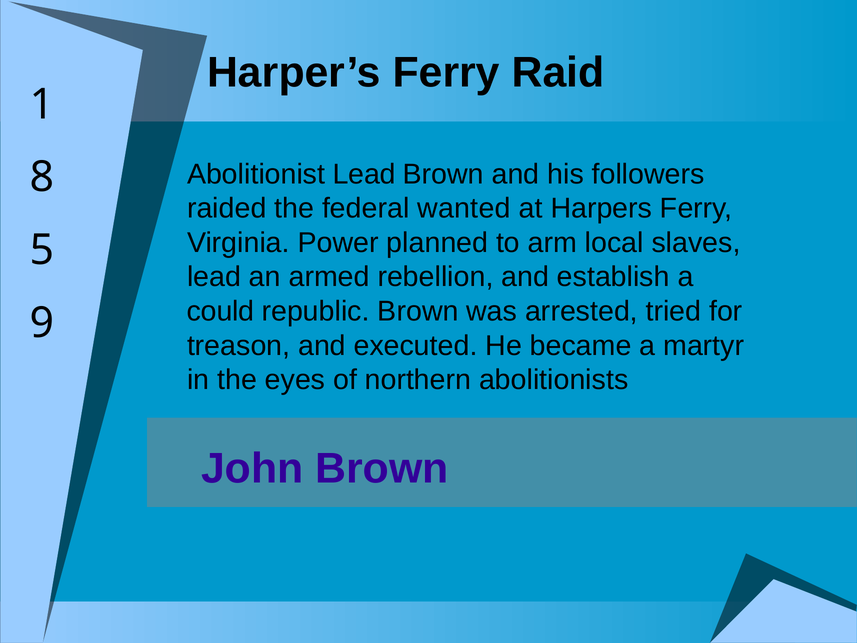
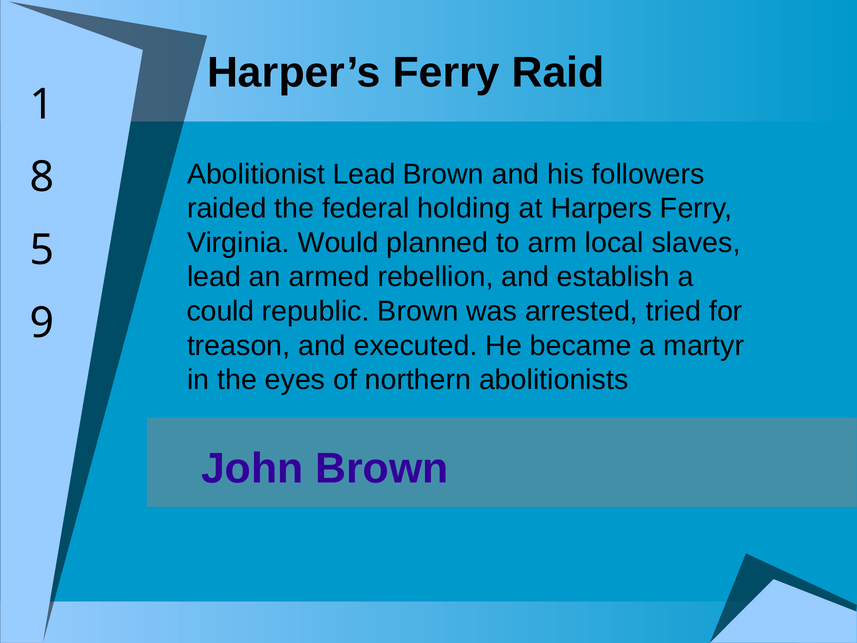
wanted: wanted -> holding (464, 208)
Power: Power -> Would (338, 243)
